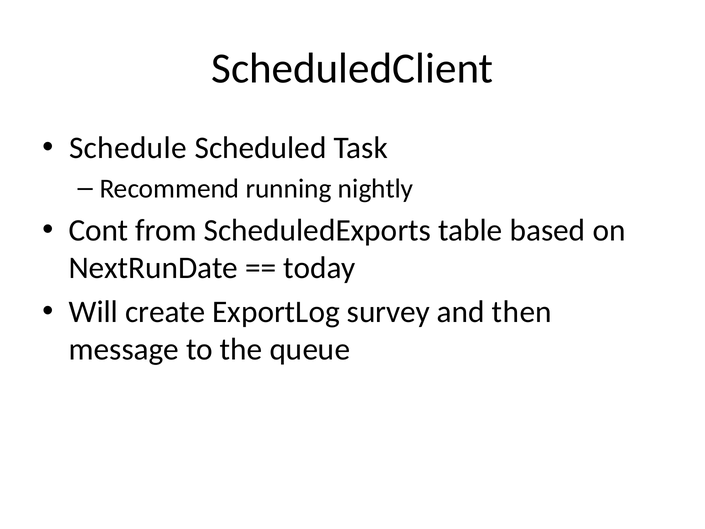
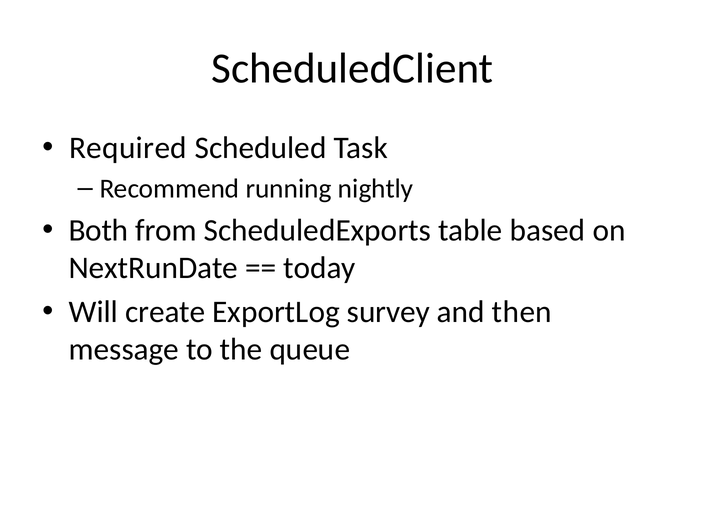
Schedule: Schedule -> Required (128, 148)
Cont: Cont -> Both (99, 230)
